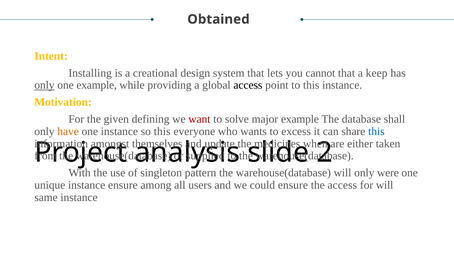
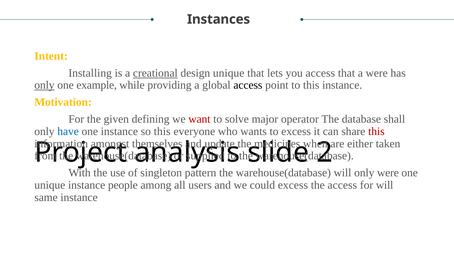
Obtained: Obtained -> Instances (219, 19)
creational underline: none -> present (155, 73)
design system: system -> unique (229, 73)
you cannot: cannot -> access (320, 73)
a keep: keep -> were (377, 73)
major example: example -> operator (300, 119)
have colour: orange -> blue (68, 132)
this colour: blue -> red (376, 132)
instance ensure: ensure -> people (123, 185)
could ensure: ensure -> excess (293, 185)
